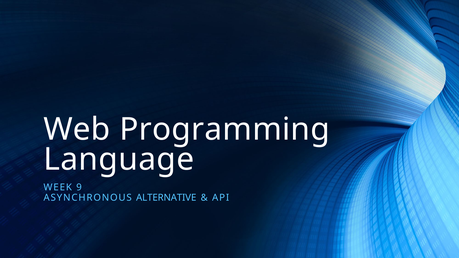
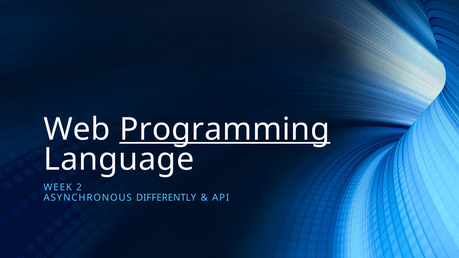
Programming underline: none -> present (225, 129)
9: 9 -> 2 (79, 188)
ALTERNATIVE: ALTERNATIVE -> DIFFERENTLY (166, 198)
